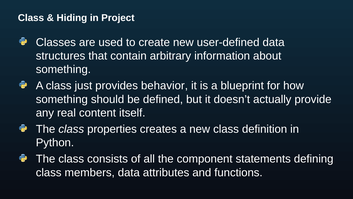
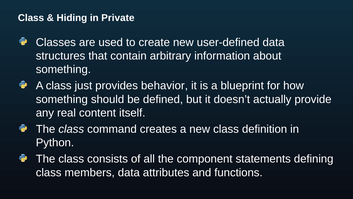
Project: Project -> Private (118, 18)
properties: properties -> command (112, 129)
